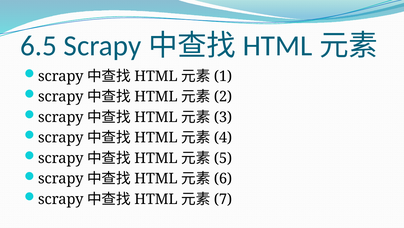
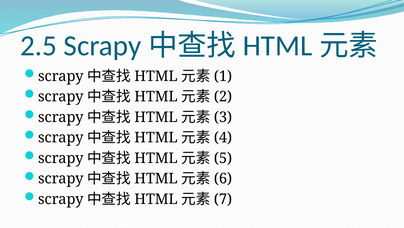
6.5: 6.5 -> 2.5 (39, 46)
